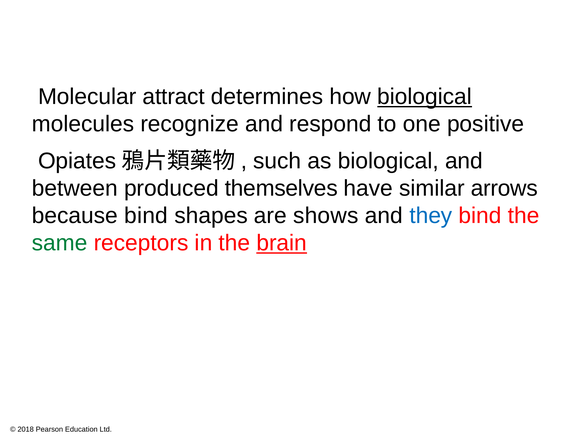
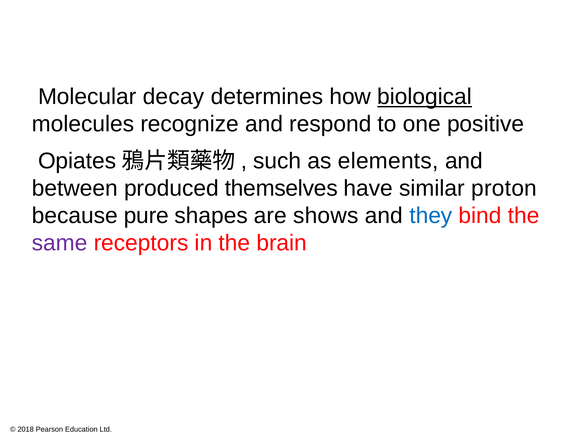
attract: attract -> decay (174, 97)
as biological: biological -> elements (388, 161)
arrows: arrows -> proton (504, 188)
because bind: bind -> pure (146, 216)
same colour: green -> purple (60, 243)
brain underline: present -> none (282, 243)
